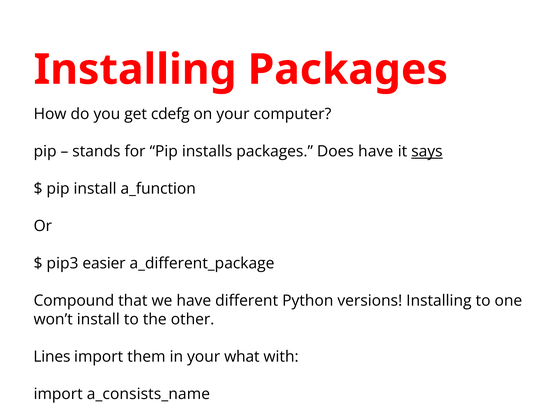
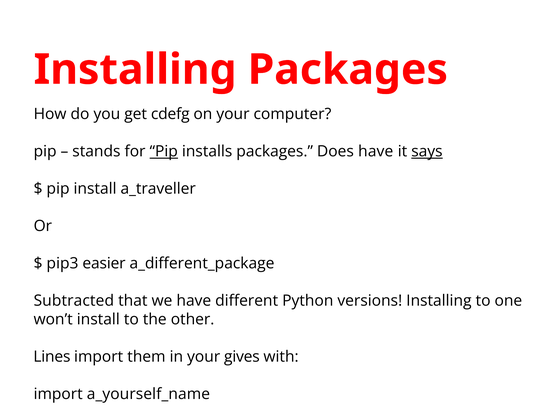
Pip underline: none -> present (164, 151)
a_function: a_function -> a_traveller (158, 189)
Compound: Compound -> Subtracted (74, 301)
what: what -> gives (242, 357)
a_consists_name: a_consists_name -> a_yourself_name (148, 394)
